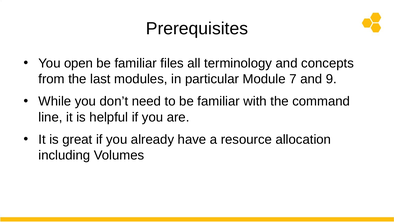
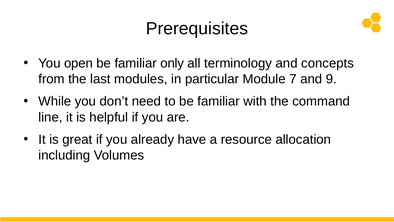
files: files -> only (172, 63)
